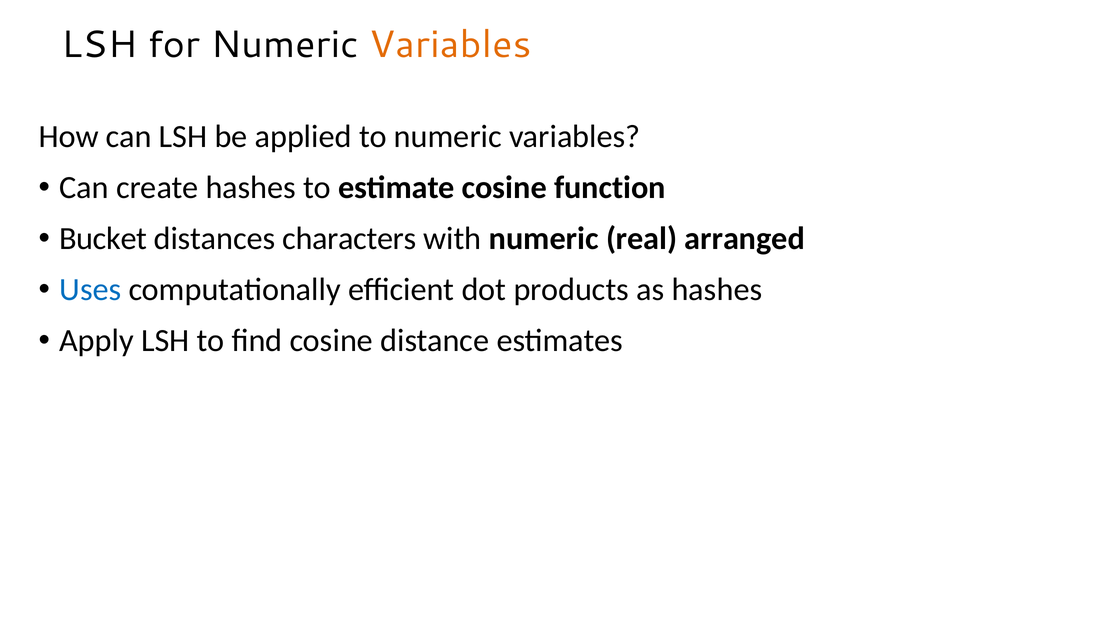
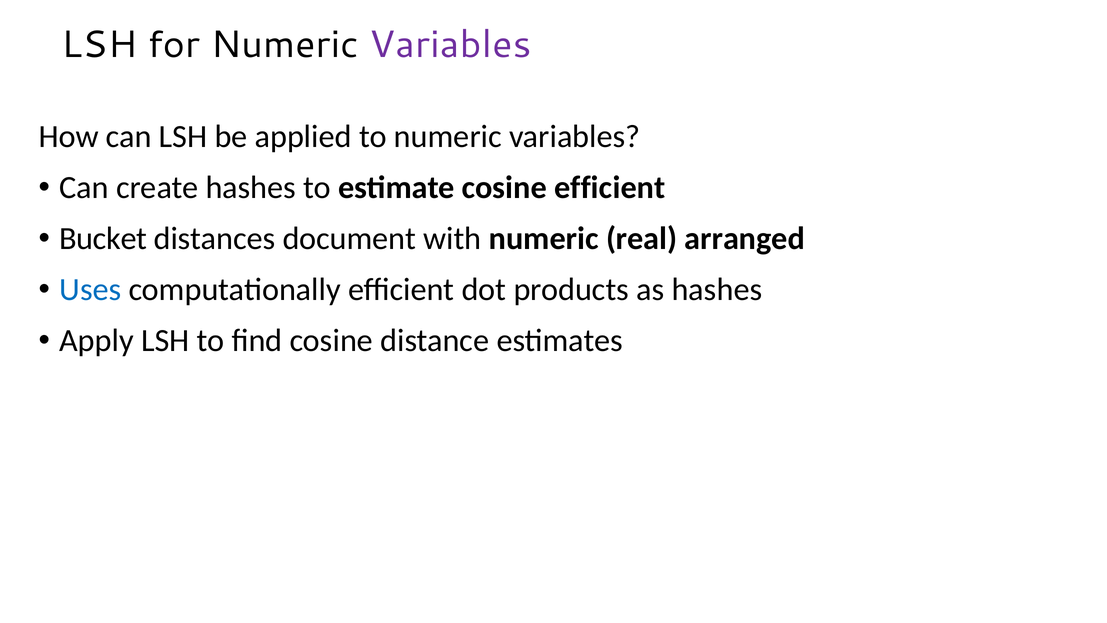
Variables colour: orange -> purple (450, 45)
cosine function: function -> efficient (610, 188)
characters: characters -> document (349, 239)
